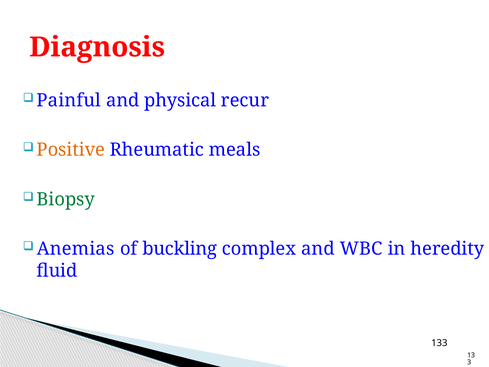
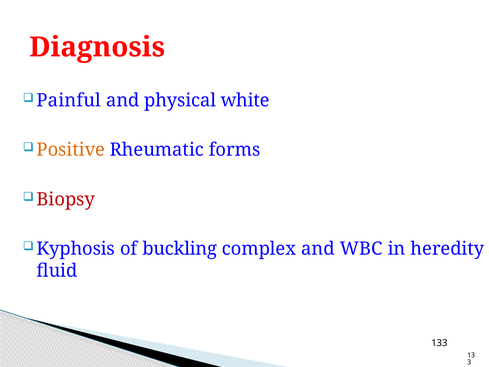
recur: recur -> white (245, 100)
meals: meals -> forms (235, 150)
Biopsy colour: green -> red (66, 199)
Anemias: Anemias -> Kyphosis (76, 249)
